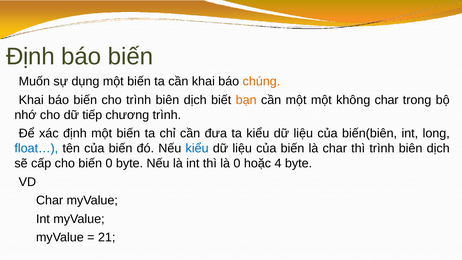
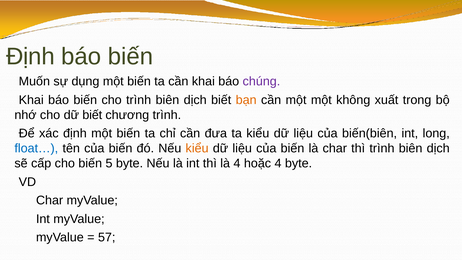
chúng colour: orange -> purple (261, 81)
không char: char -> xuất (387, 100)
dữ tiếp: tiếp -> biết (92, 115)
kiểu colour: blue -> orange (197, 148)
biến 0: 0 -> 5 (109, 163)
là 0: 0 -> 4 (237, 163)
21: 21 -> 57 (107, 237)
